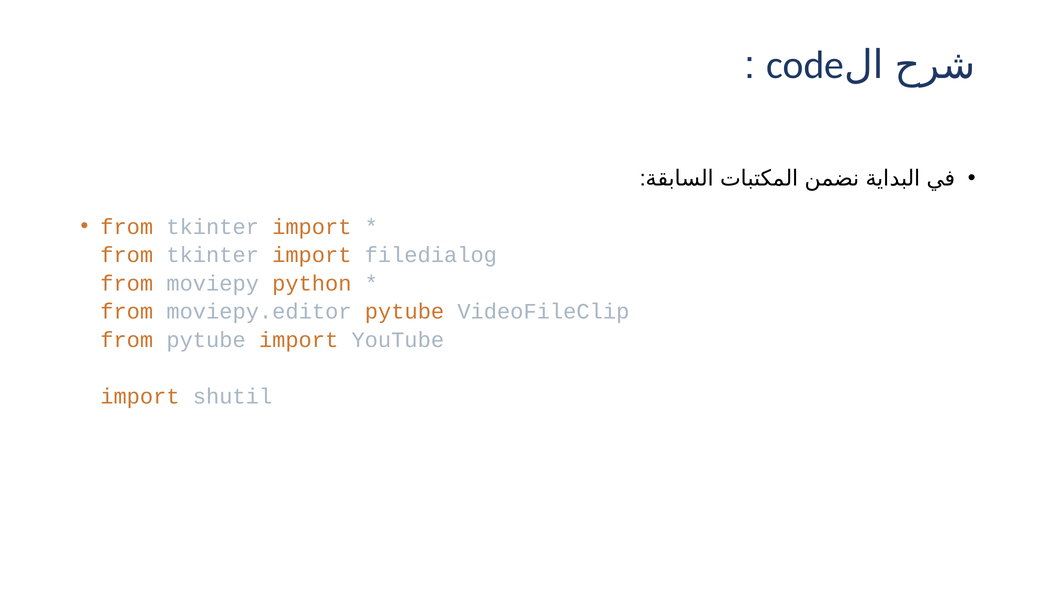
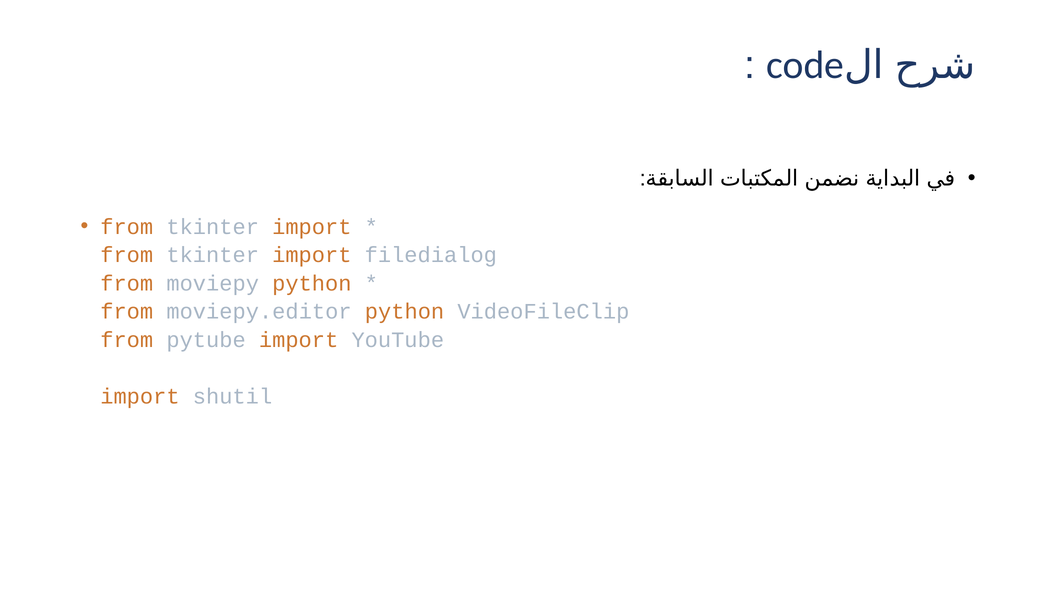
moviepy.editor pytube: pytube -> python (405, 312)
